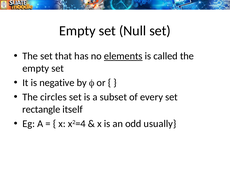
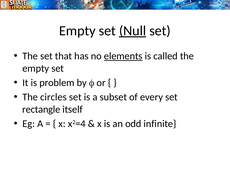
Null underline: none -> present (133, 31)
negative: negative -> problem (57, 83)
usually: usually -> infinite (160, 123)
